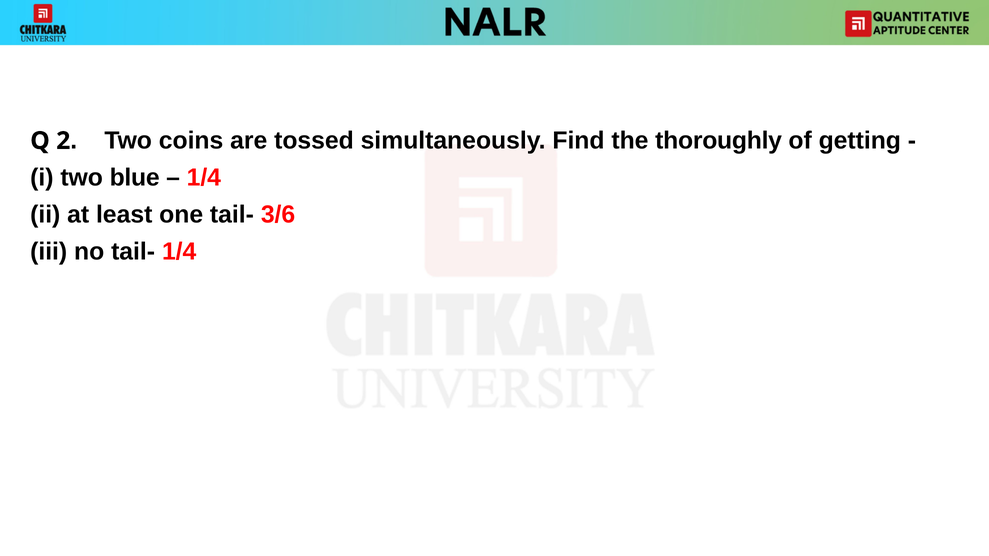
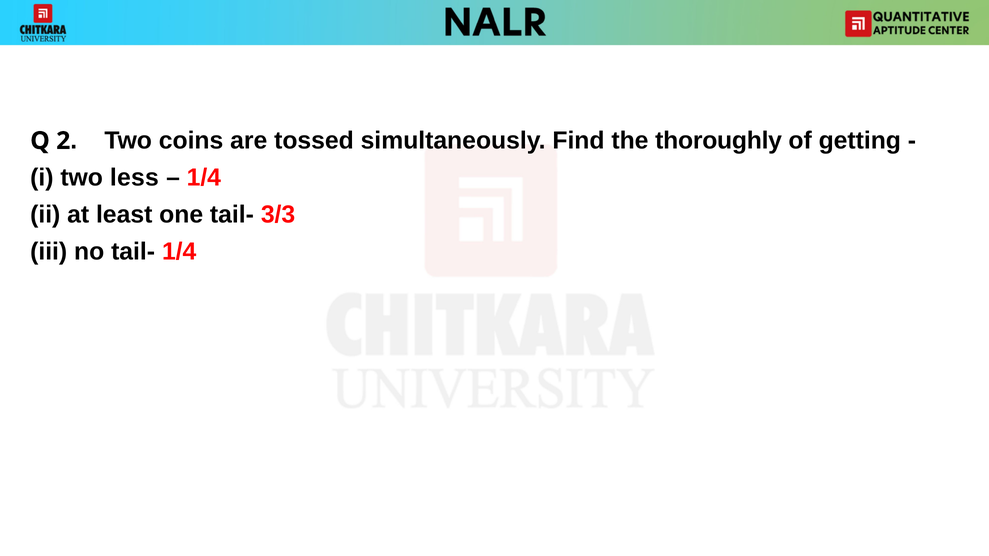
blue: blue -> less (134, 178)
3/6: 3/6 -> 3/3 (278, 215)
